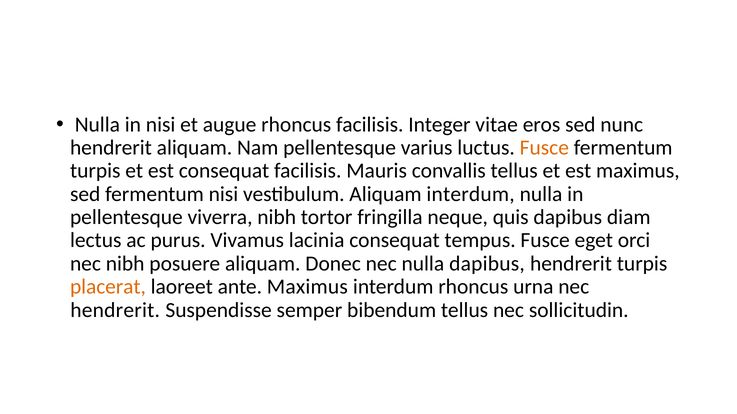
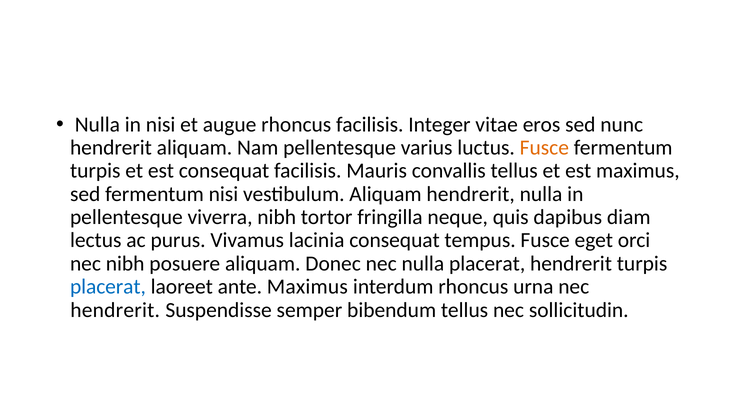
Aliquam interdum: interdum -> hendrerit (471, 194)
nulla dapibus: dapibus -> placerat (487, 264)
placerat colour: orange -> blue (108, 287)
